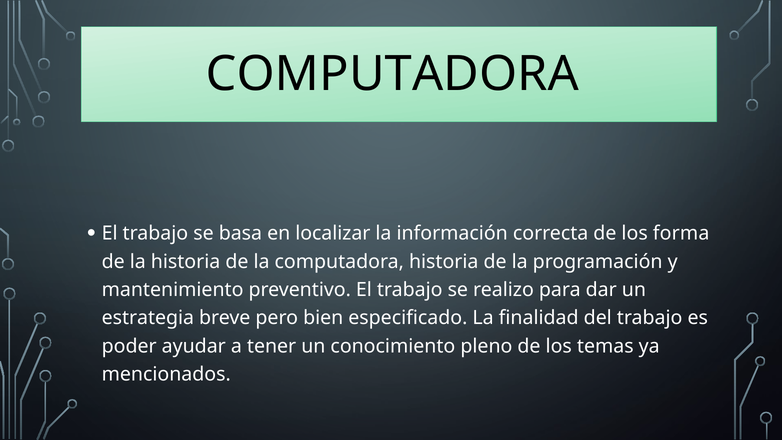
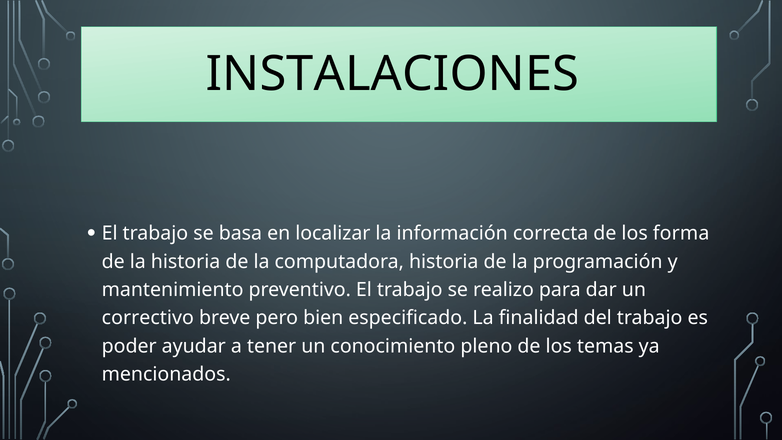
COMPUTADORA: COMPUTADORA -> INSTALACIONES (392, 74)
estrategia: estrategia -> correctivo (148, 318)
